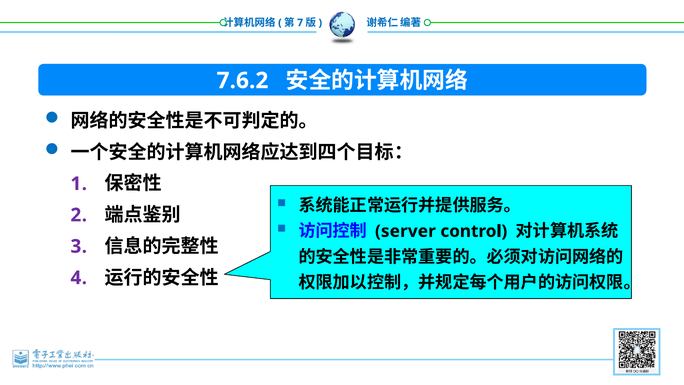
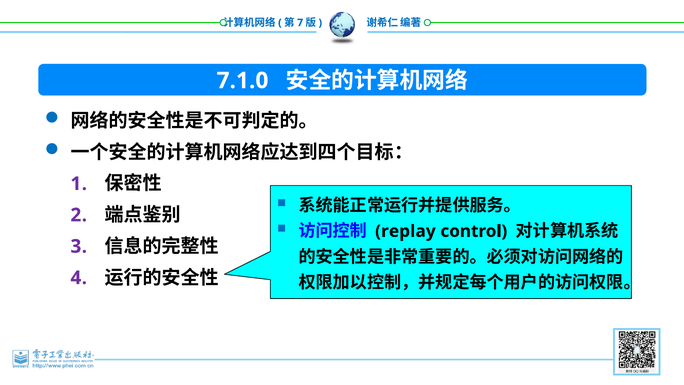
7.6.2: 7.6.2 -> 7.1.0 (242, 81)
server: server -> replay (405, 231)
